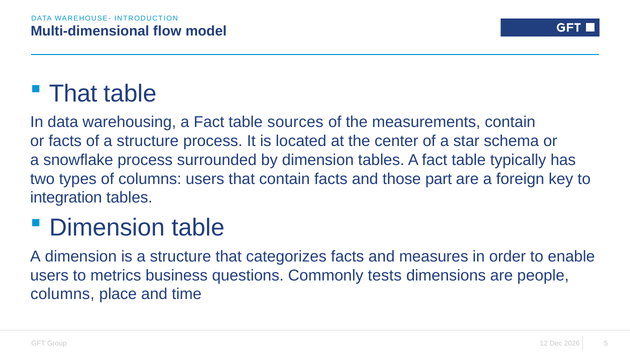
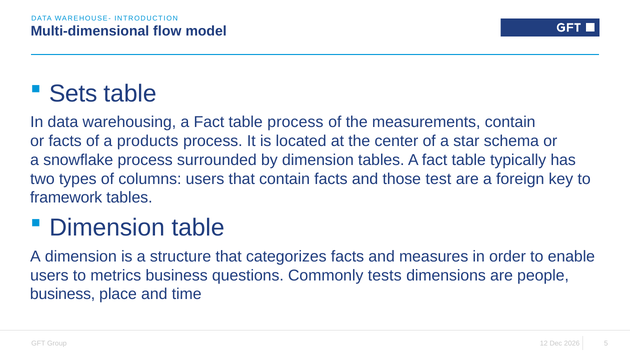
That: That -> Sets (73, 94)
table sources: sources -> process (295, 122)
of a structure: structure -> products (148, 141)
part: part -> test (438, 179)
integration: integration -> framework (66, 198)
columns: columns -> business (63, 295)
